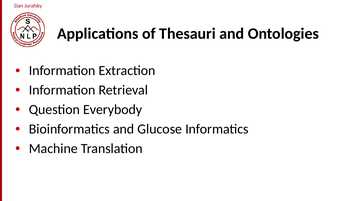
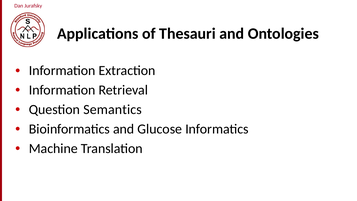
Everybody: Everybody -> Semantics (113, 109)
